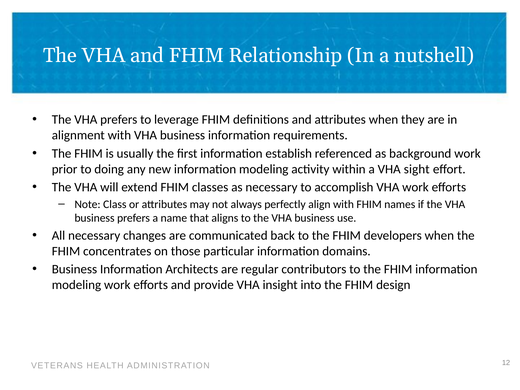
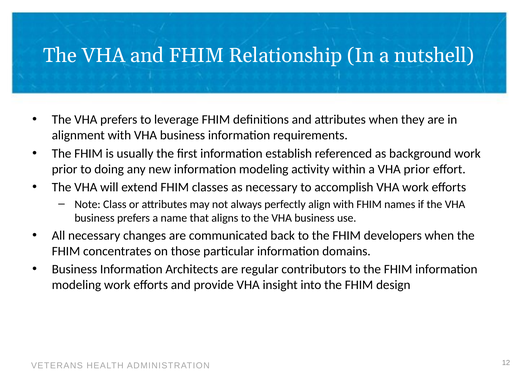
VHA sight: sight -> prior (417, 169)
